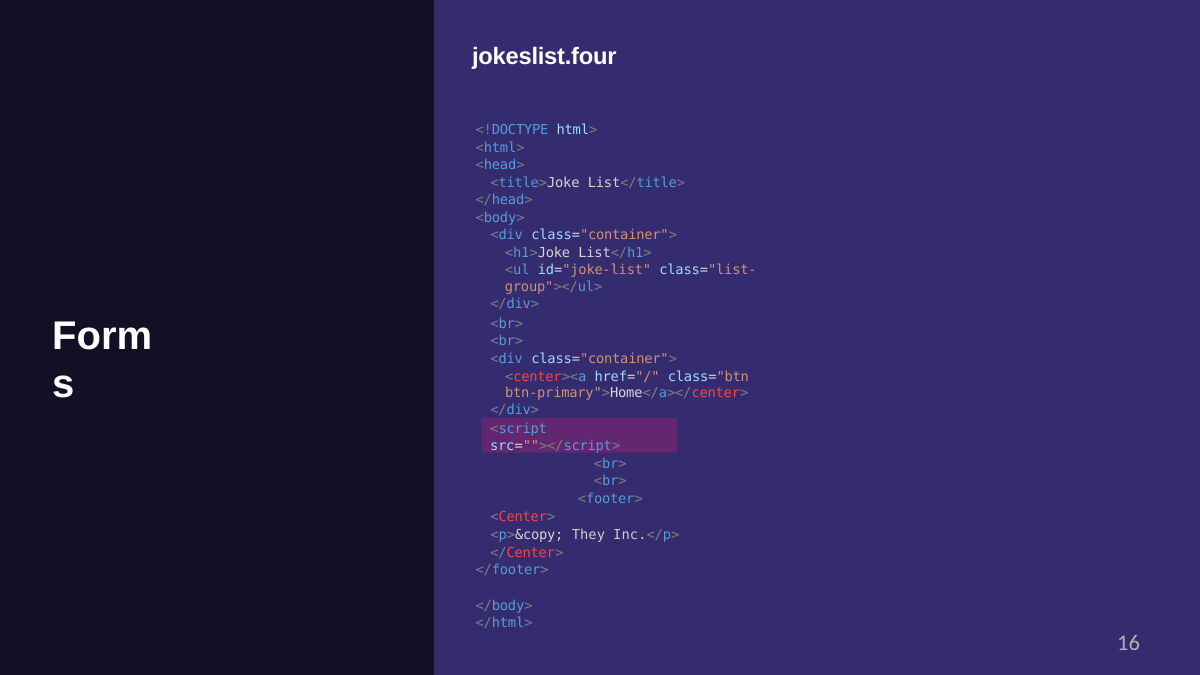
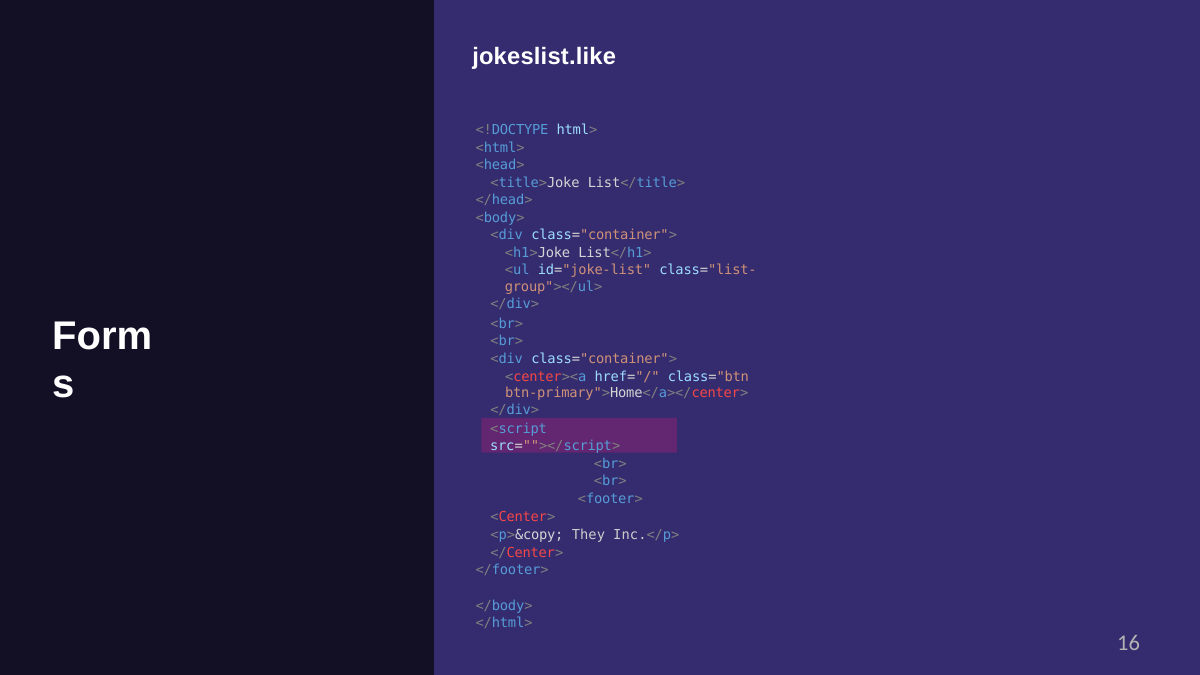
jokeslist.four: jokeslist.four -> jokeslist.like (544, 57)
